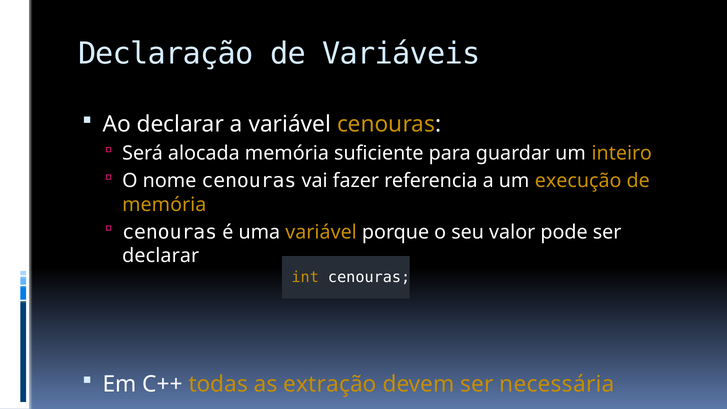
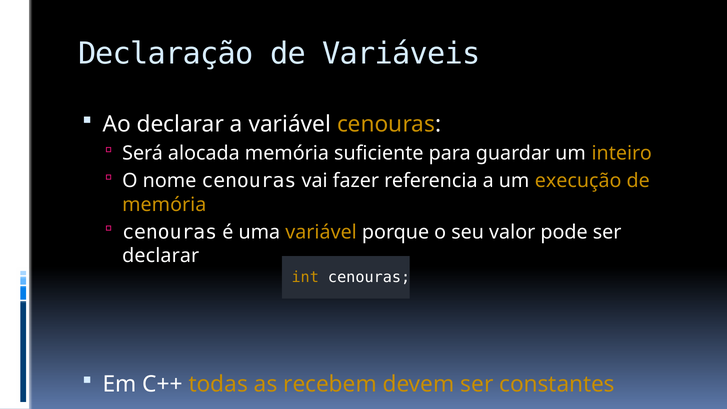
extração: extração -> recebem (330, 384)
necessária: necessária -> constantes (557, 384)
